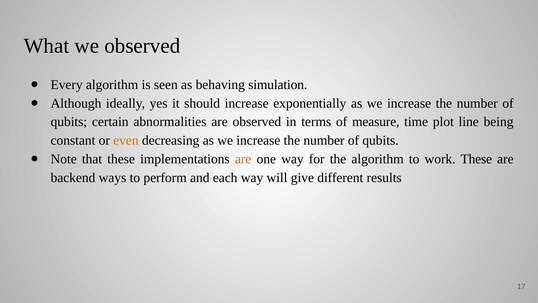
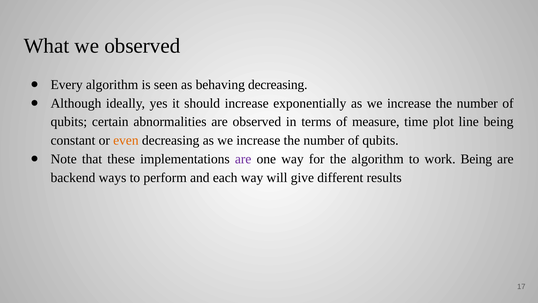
behaving simulation: simulation -> decreasing (278, 85)
are colour: orange -> purple (243, 159)
work These: These -> Being (476, 159)
